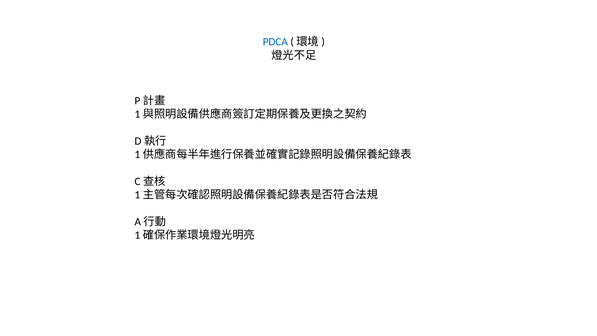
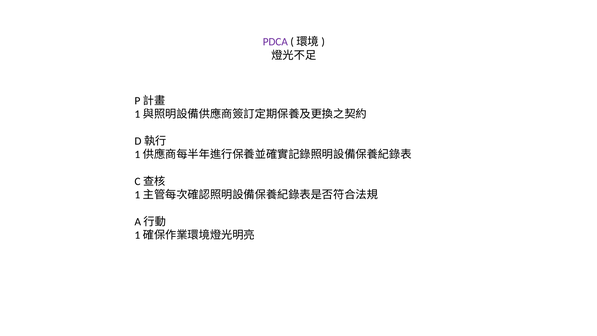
PDCA colour: blue -> purple (275, 42)
